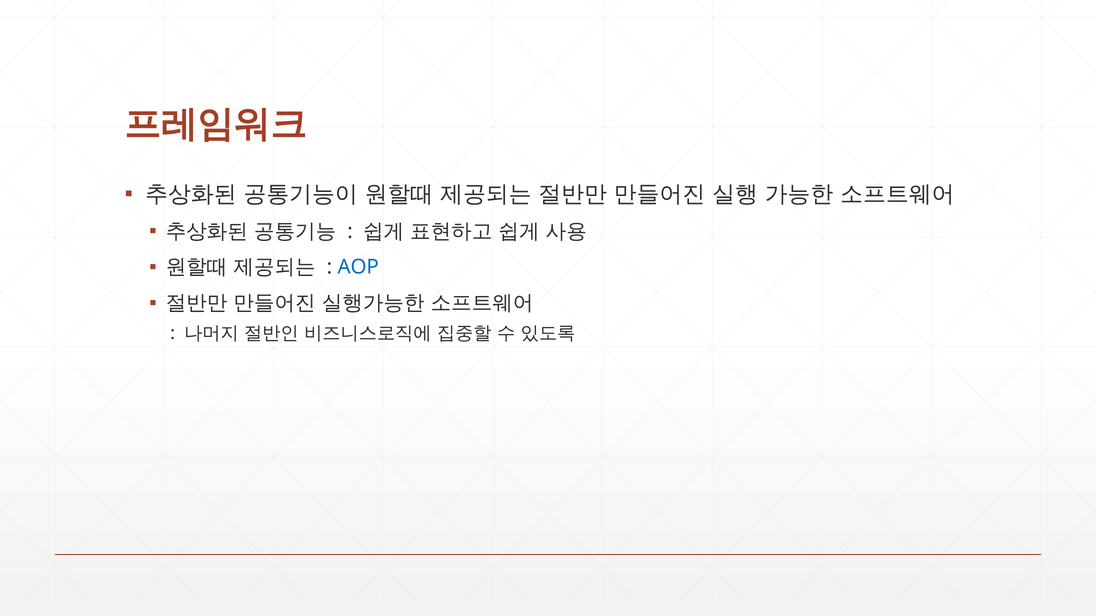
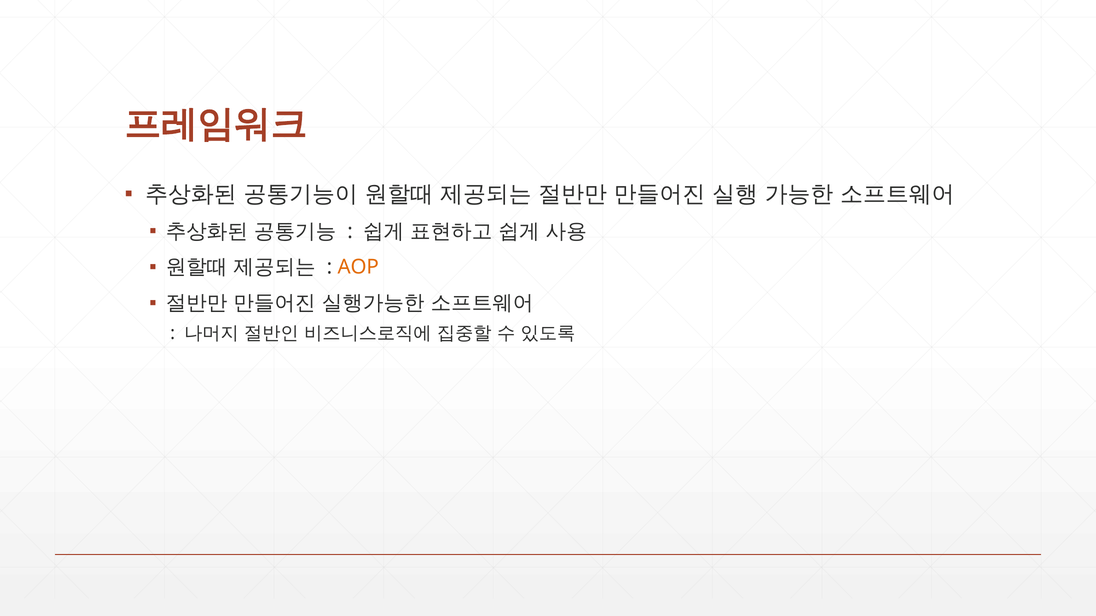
AOP colour: blue -> orange (358, 267)
